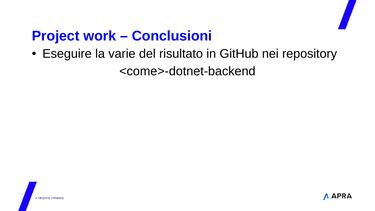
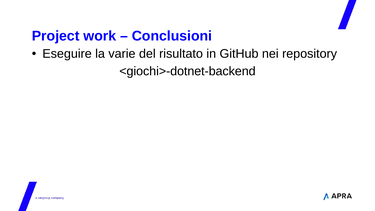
<come>-dotnet-backend: <come>-dotnet-backend -> <giochi>-dotnet-backend (187, 71)
